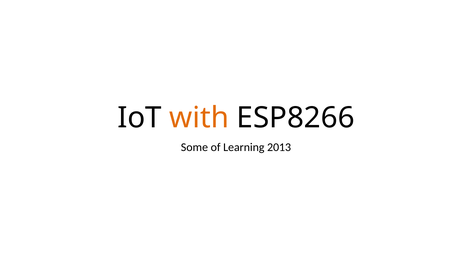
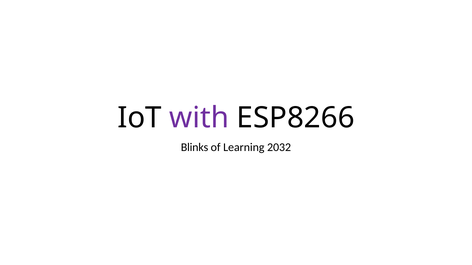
with colour: orange -> purple (199, 118)
Some: Some -> Blinks (195, 148)
2013: 2013 -> 2032 (279, 148)
